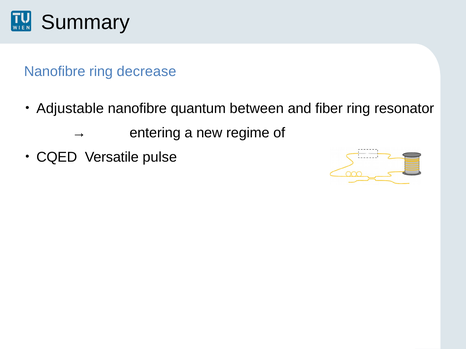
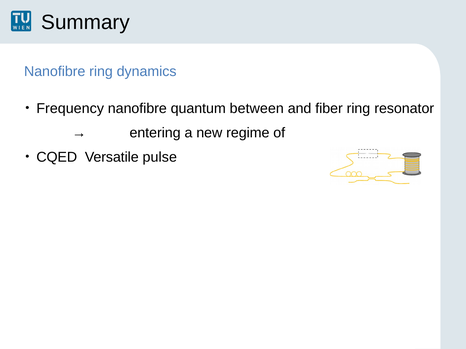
decrease: decrease -> dynamics (147, 72)
Adjustable: Adjustable -> Frequency (70, 109)
